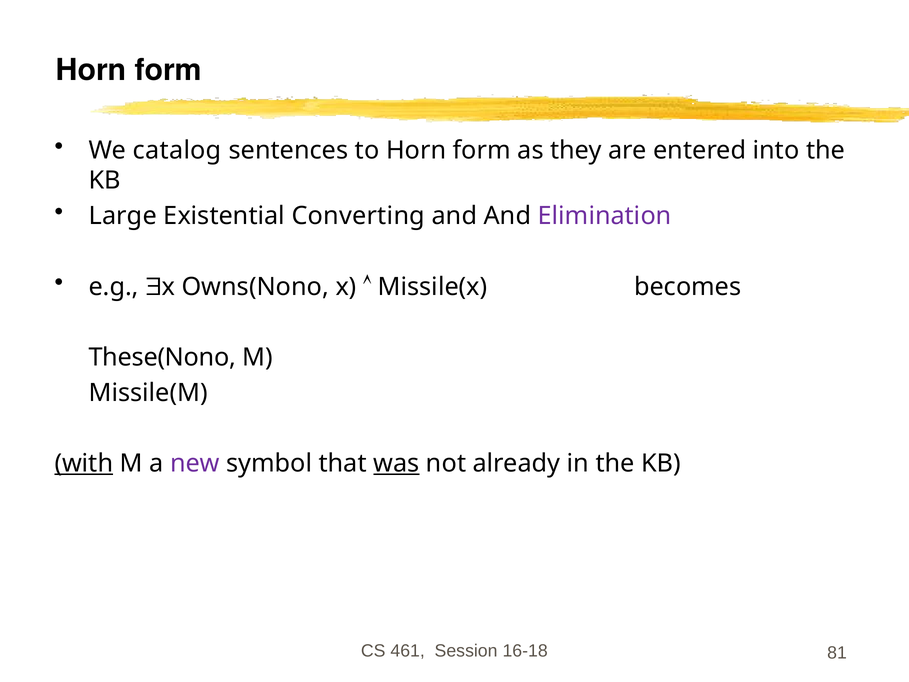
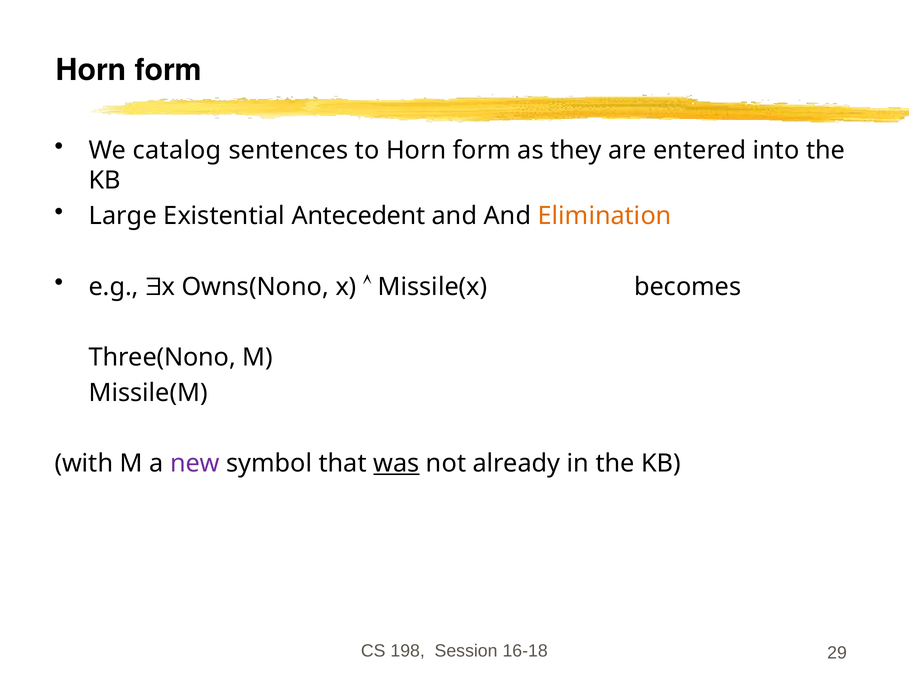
Converting: Converting -> Antecedent (359, 216)
Elimination colour: purple -> orange (605, 216)
These(Nono: These(Nono -> Three(Nono (162, 357)
with underline: present -> none (84, 463)
461: 461 -> 198 (408, 651)
81: 81 -> 29 (837, 653)
